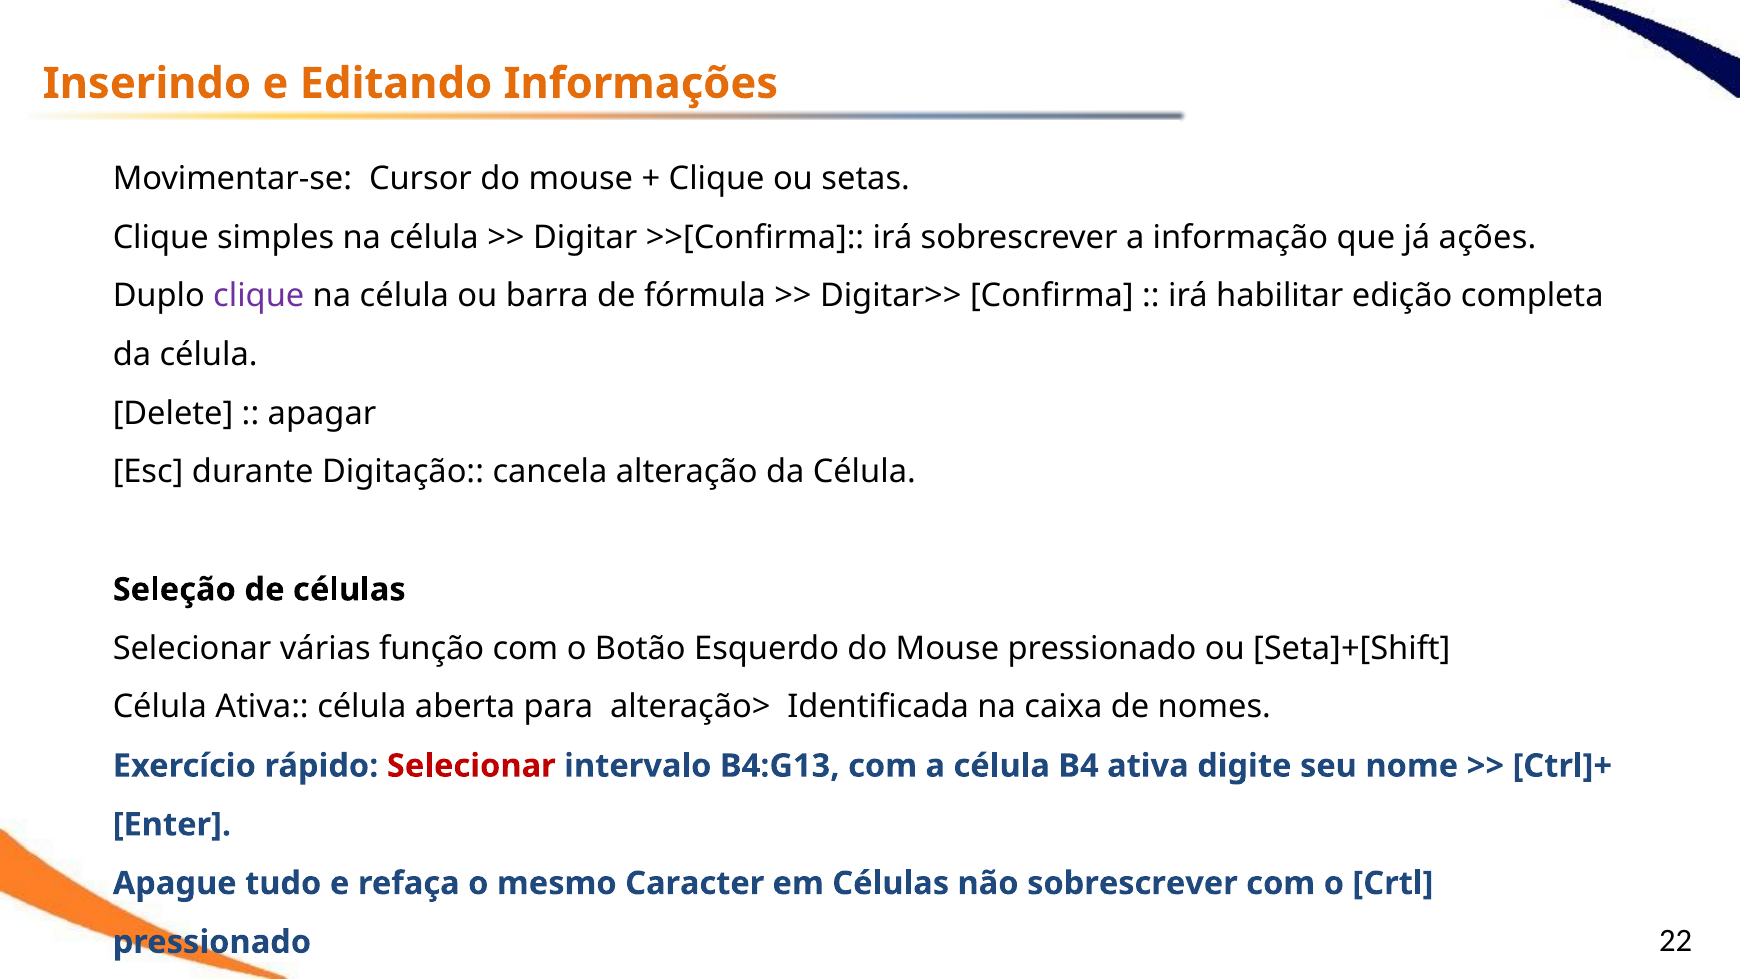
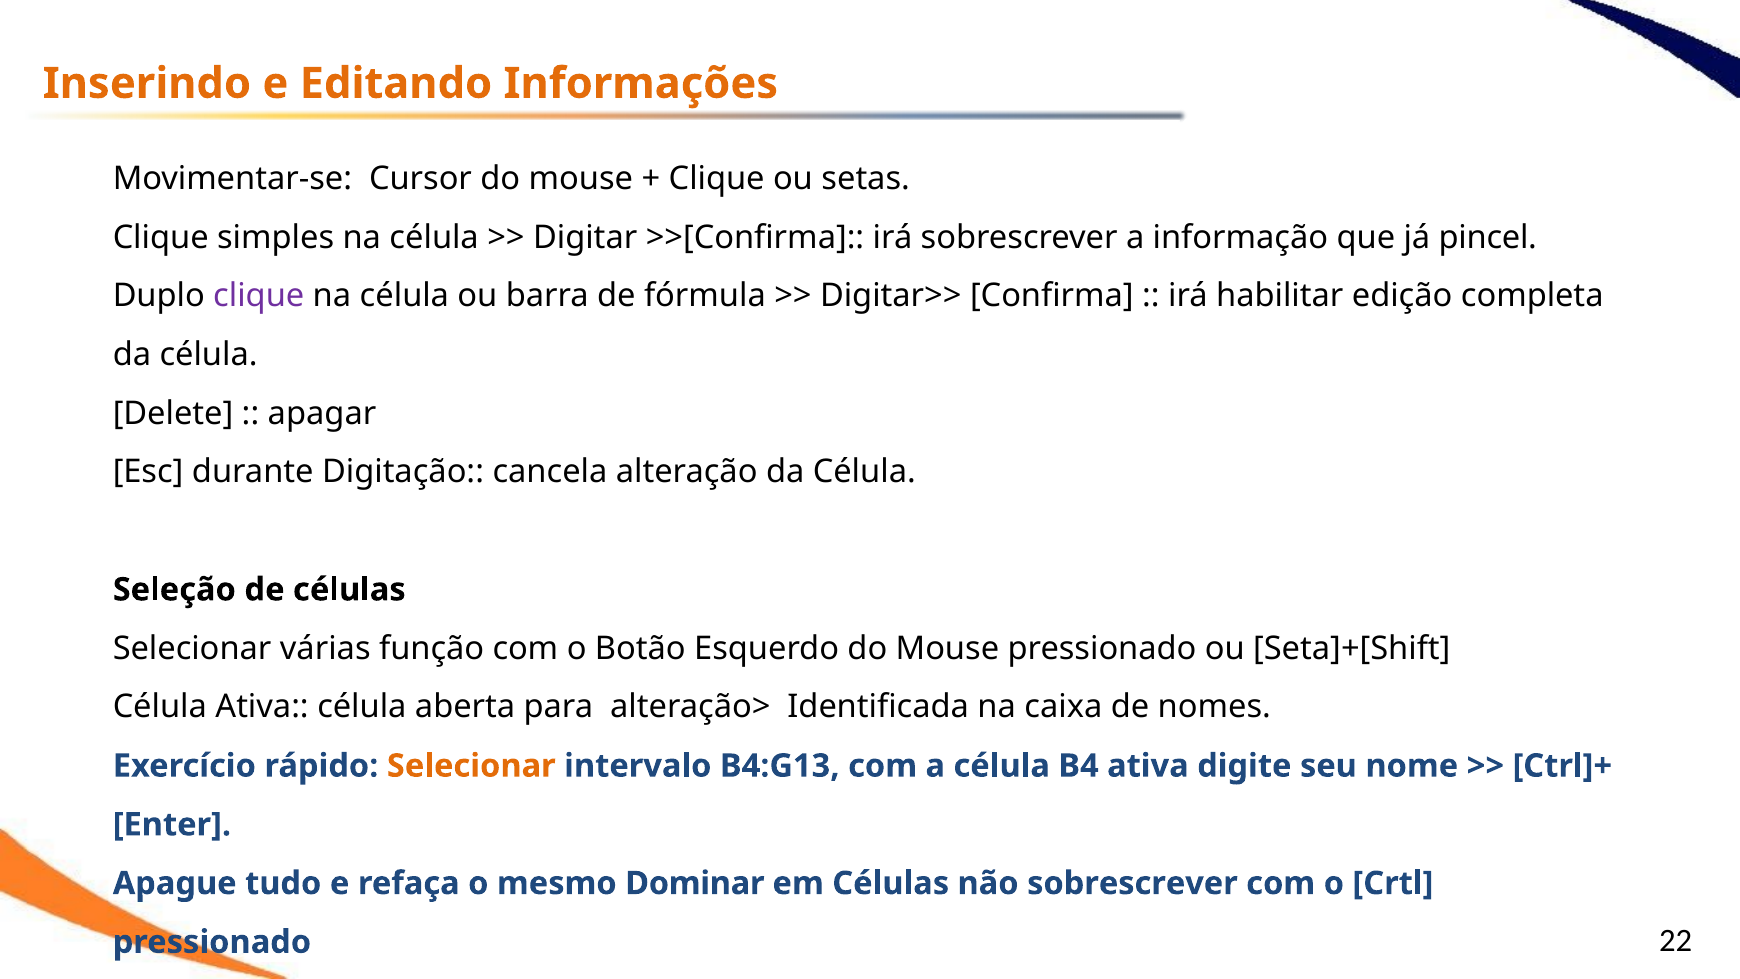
ações: ações -> pincel (1488, 237)
Selecionar colour: red -> orange (471, 766)
Caracter: Caracter -> Dominar (695, 883)
